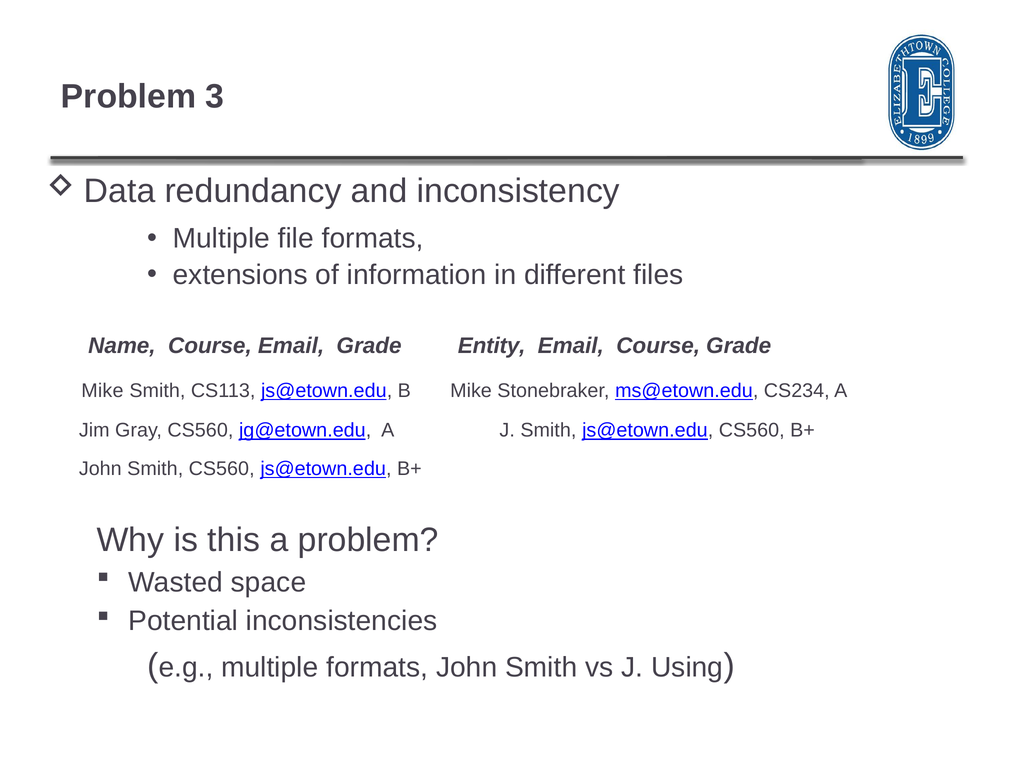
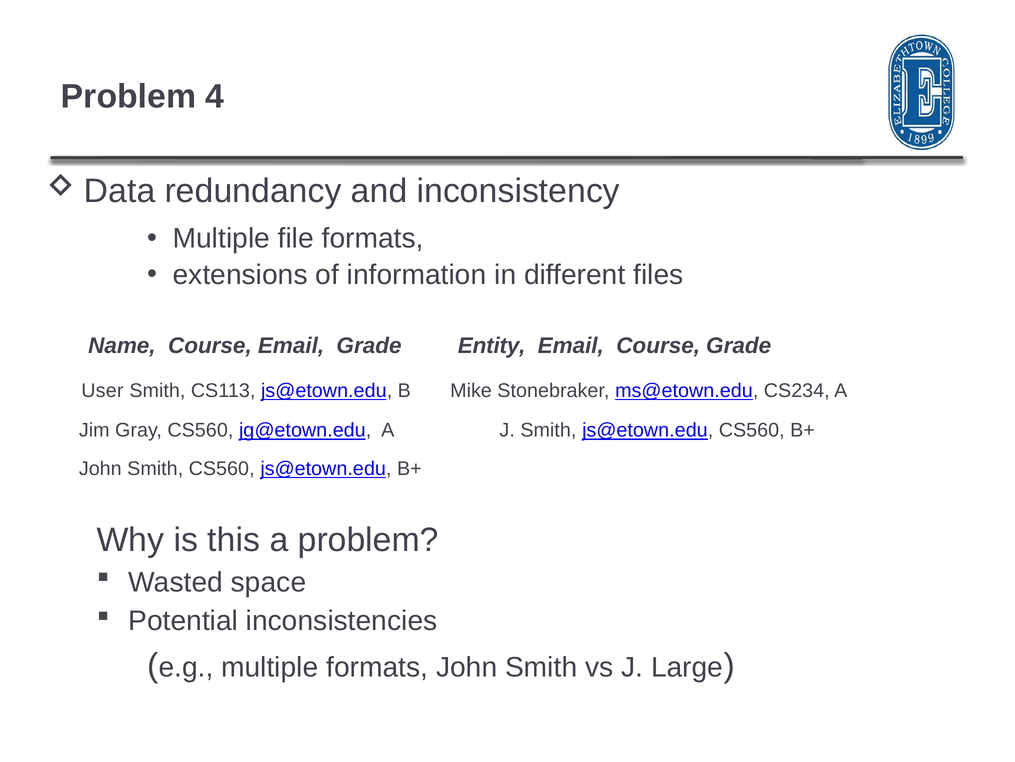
3: 3 -> 4 (215, 96)
Mike: Mike -> User (102, 391)
Using: Using -> Large (687, 667)
